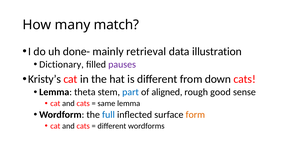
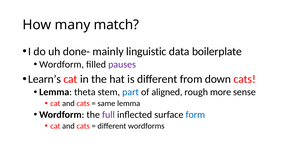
retrieval: retrieval -> linguistic (146, 52)
illustration: illustration -> boilerplate (217, 52)
Dictionary: Dictionary -> Wordform (62, 65)
Kristy’s: Kristy’s -> Learn’s (45, 79)
good: good -> more (221, 92)
full colour: blue -> purple (108, 115)
form colour: orange -> blue (195, 115)
